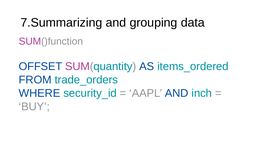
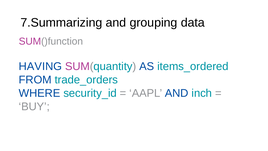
OFFSET: OFFSET -> HAVING (40, 66)
